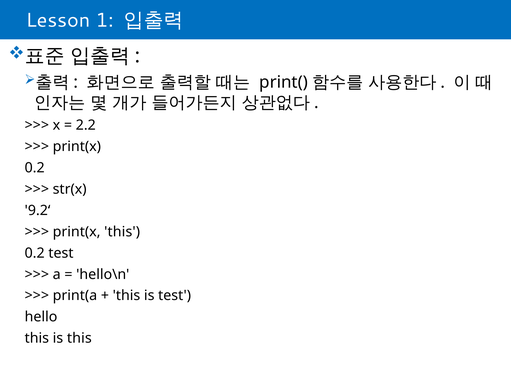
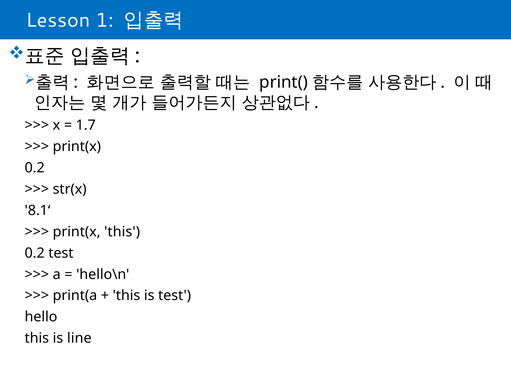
2.2: 2.2 -> 1.7 (86, 125)
9.2‘: 9.2‘ -> 8.1‘ (38, 211)
is this: this -> line (79, 338)
